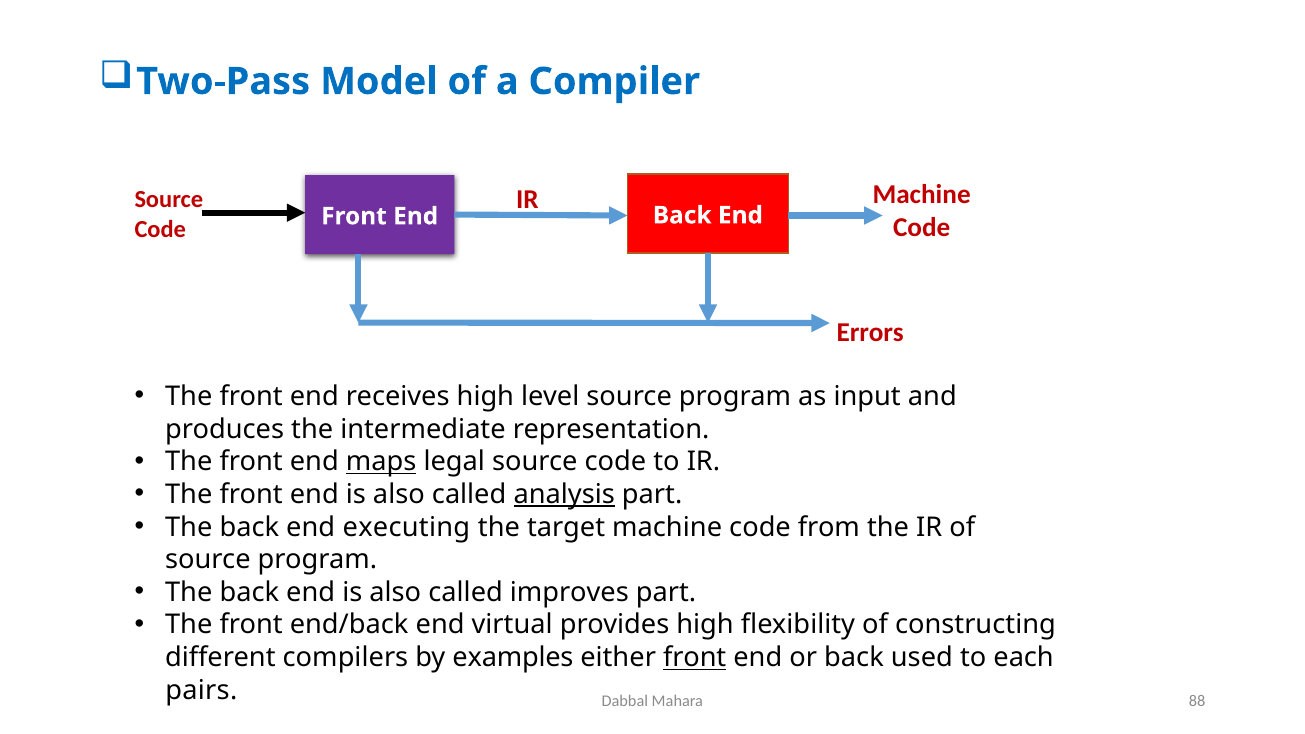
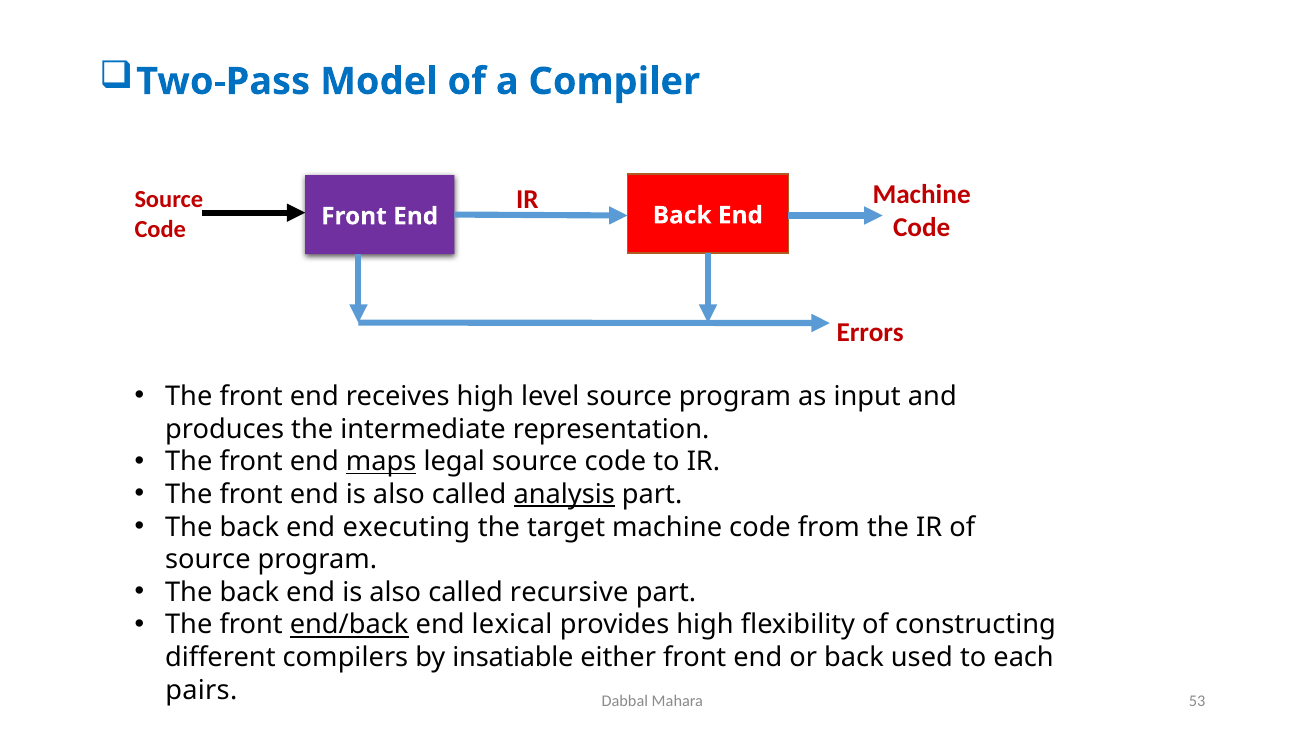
improves: improves -> recursive (569, 592)
end/back underline: none -> present (349, 625)
virtual: virtual -> lexical (512, 625)
examples: examples -> insatiable (513, 658)
front underline: present -> none (695, 658)
88: 88 -> 53 (1197, 701)
